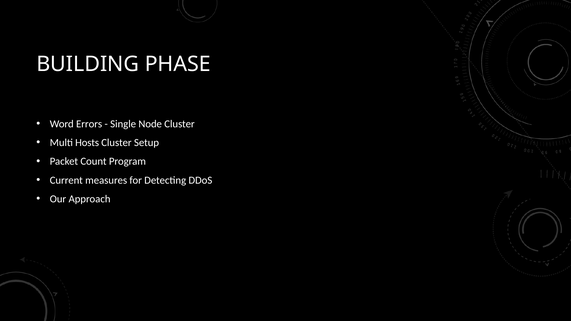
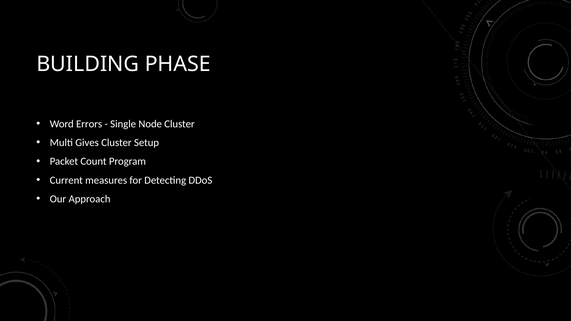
Hosts: Hosts -> Gives (87, 143)
